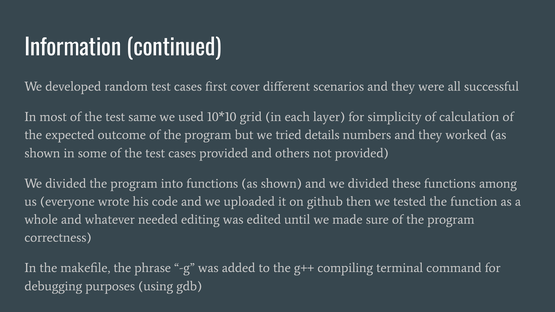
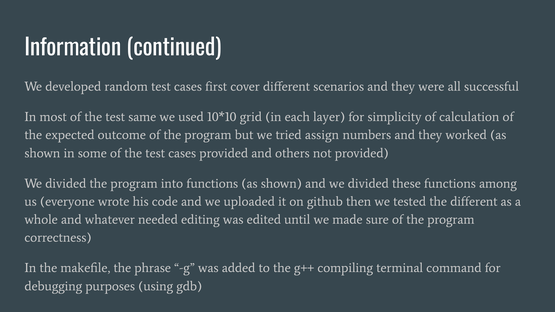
details: details -> assign (322, 135)
the function: function -> different (474, 202)
